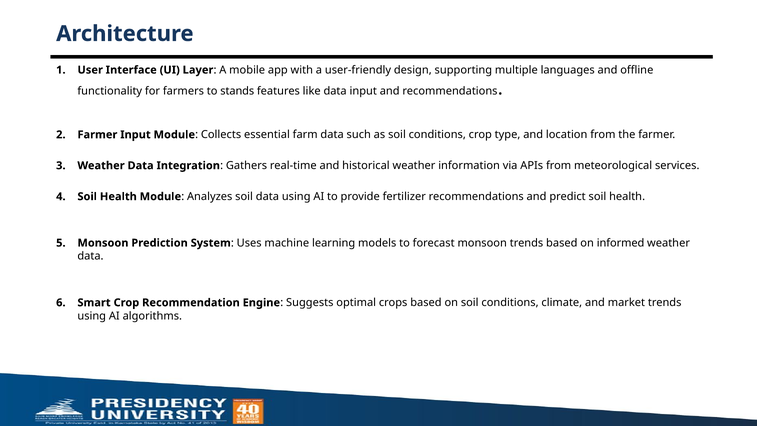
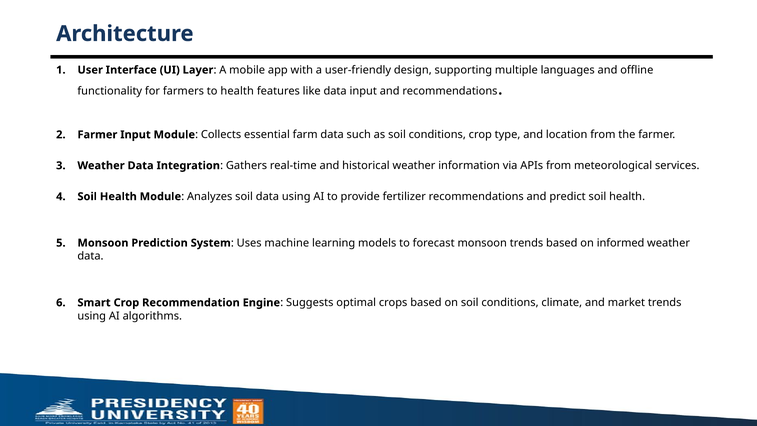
to stands: stands -> health (237, 91)
